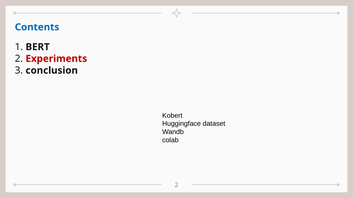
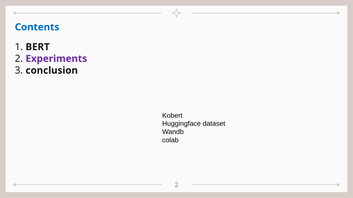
Experiments colour: red -> purple (56, 59)
